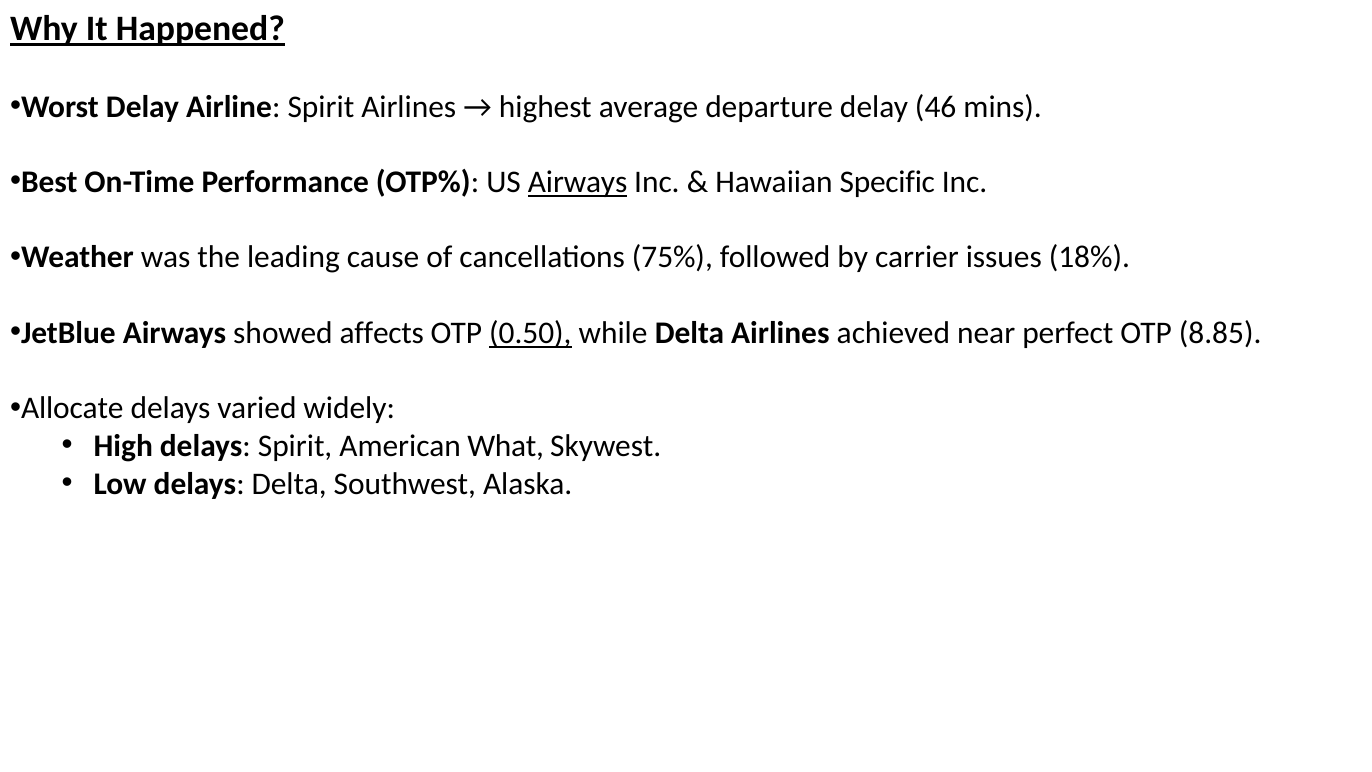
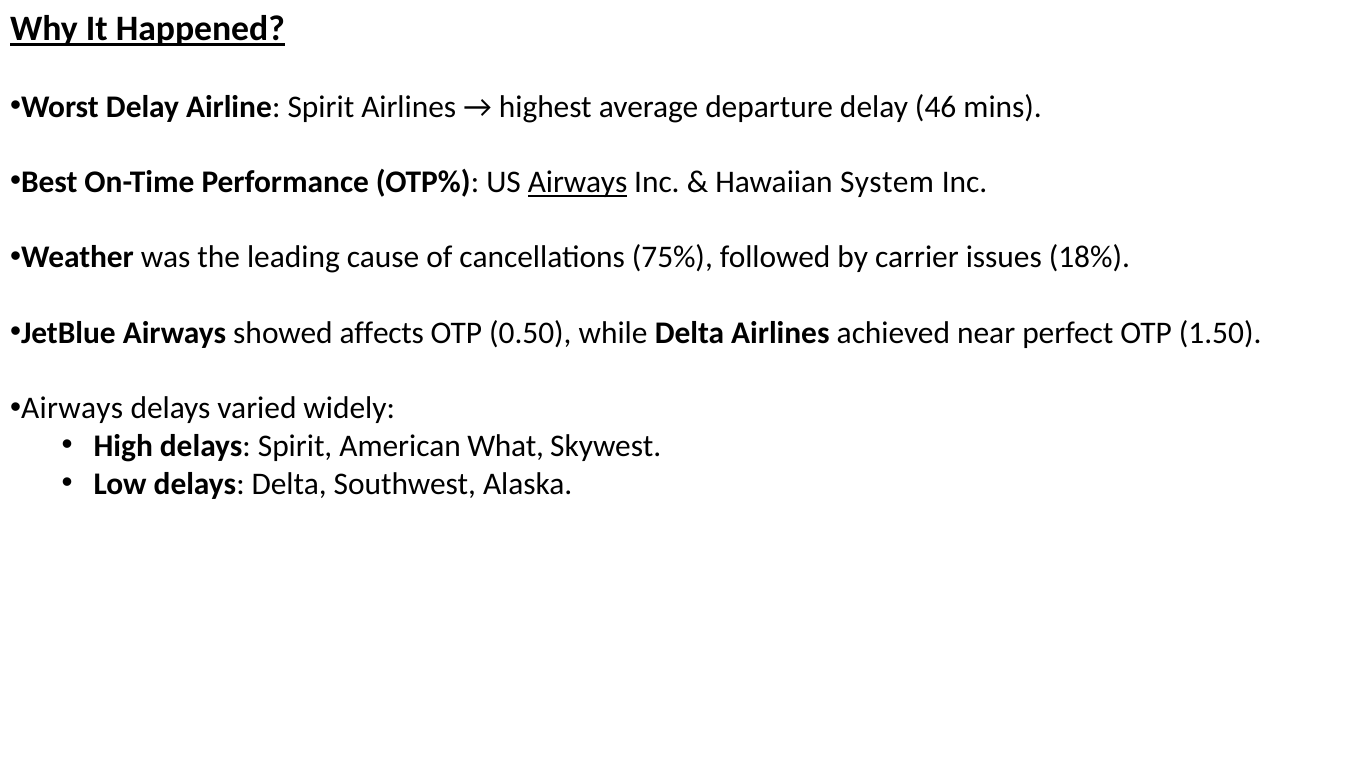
Specific: Specific -> System (887, 182)
0.50 underline: present -> none (530, 333)
8.85: 8.85 -> 1.50 (1220, 333)
Allocate: Allocate -> Airways (72, 408)
